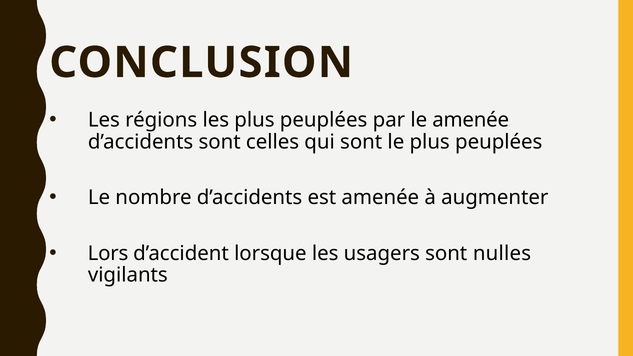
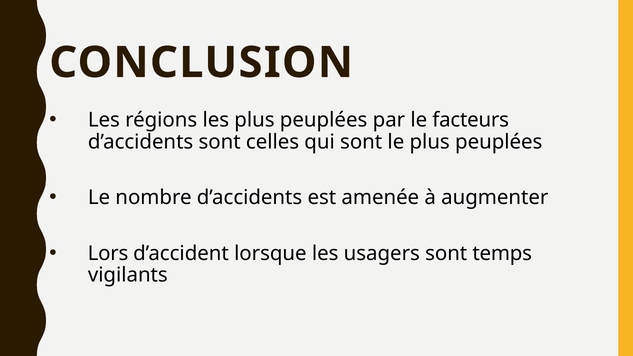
le amenée: amenée -> facteurs (471, 120)
nulles: nulles -> temps (502, 254)
